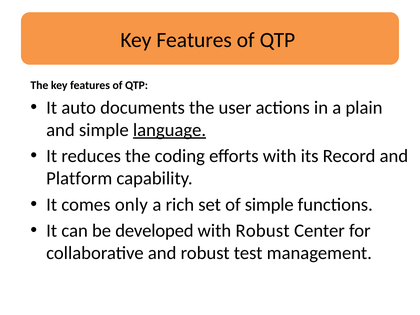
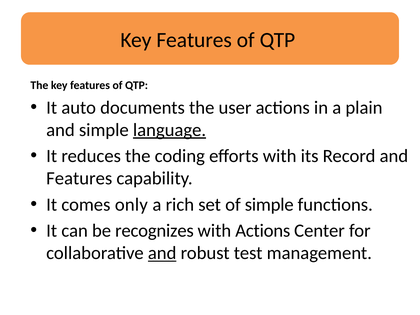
Platform: Platform -> Features (79, 178)
developed: developed -> recognizes (154, 231)
with Robust: Robust -> Actions (263, 231)
and underline: none -> present (162, 253)
